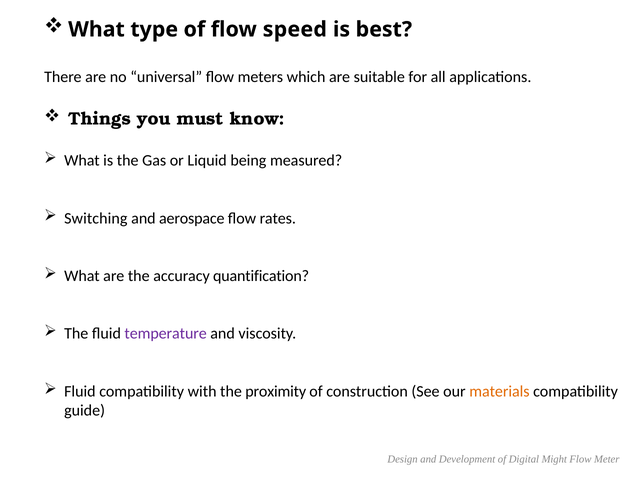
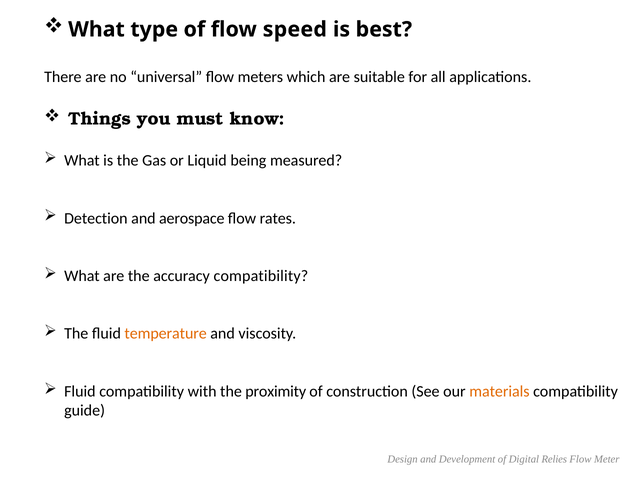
Switching: Switching -> Detection (96, 218)
accuracy quantification: quantification -> compatibility (261, 276)
temperature colour: purple -> orange (166, 334)
Might: Might -> Relies (554, 459)
